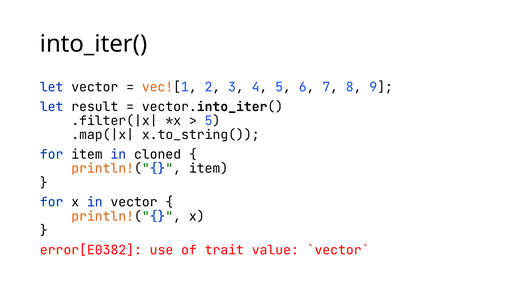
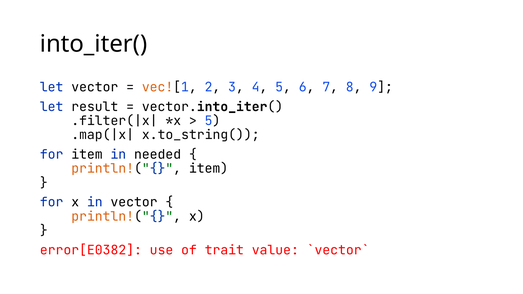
cloned: cloned -> needed (158, 155)
